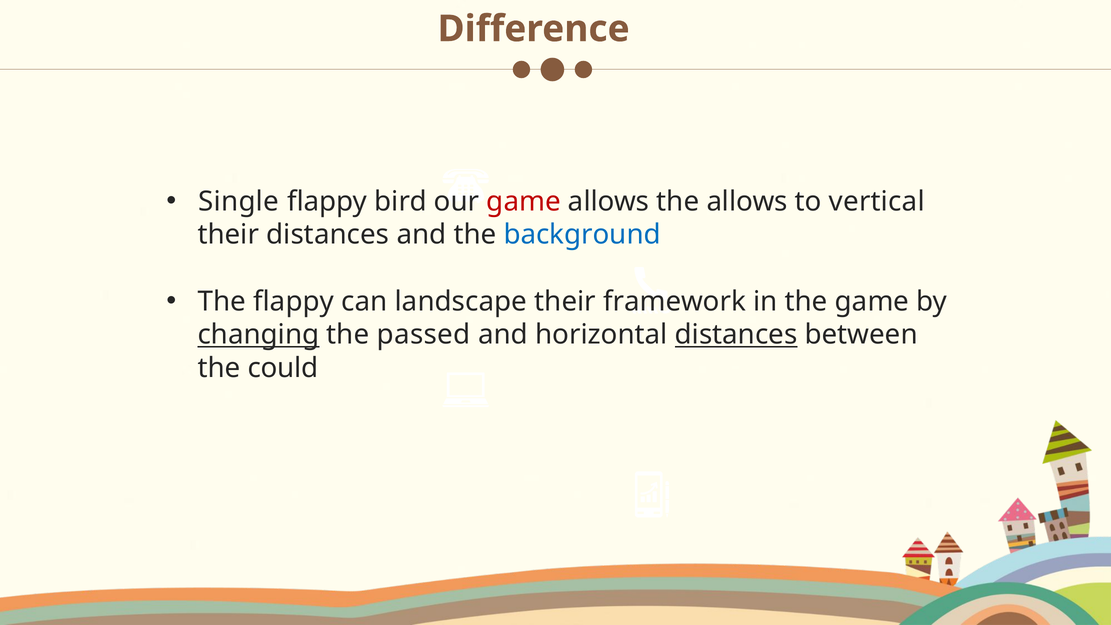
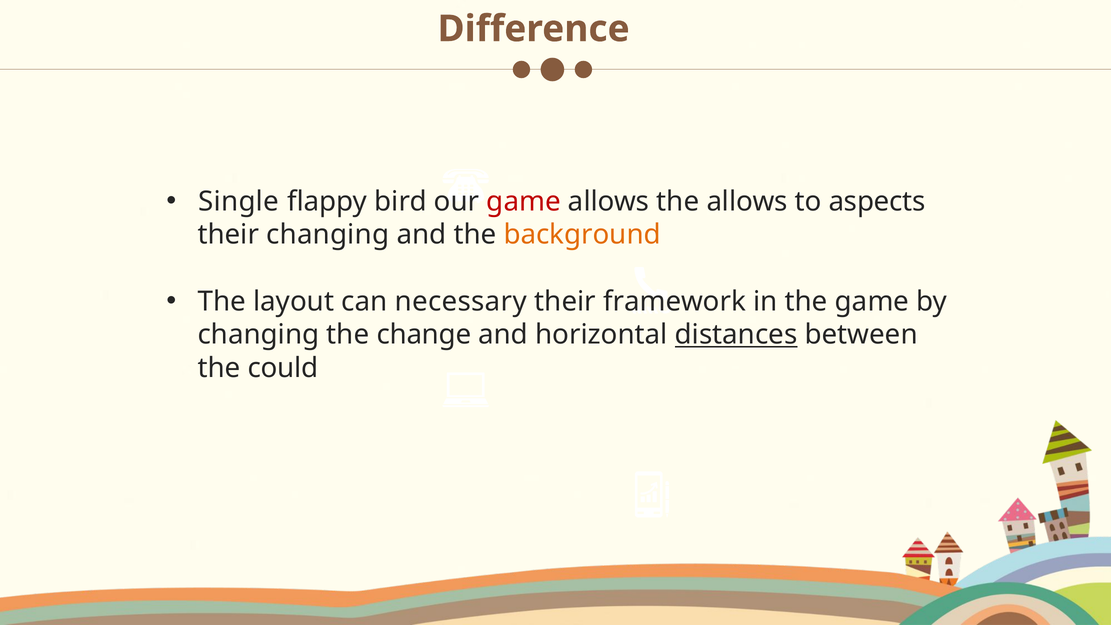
vertical: vertical -> aspects (877, 201)
their distances: distances -> changing (328, 235)
background colour: blue -> orange (582, 235)
The flappy: flappy -> layout (294, 301)
landscape: landscape -> necessary (461, 301)
changing underline: present -> none (258, 335)
passed: passed -> change (424, 335)
